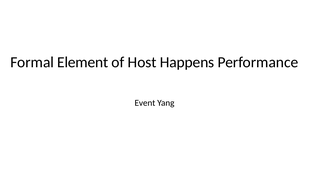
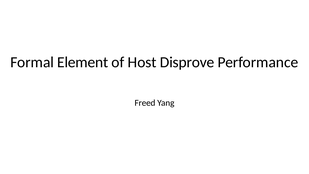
Happens: Happens -> Disprove (187, 62)
Event: Event -> Freed (145, 103)
